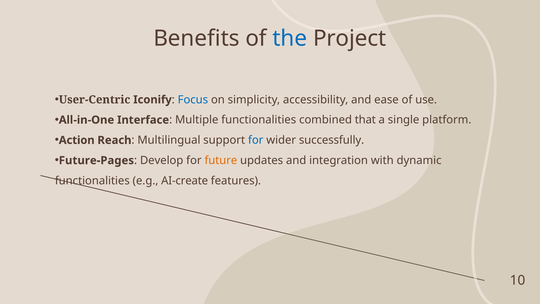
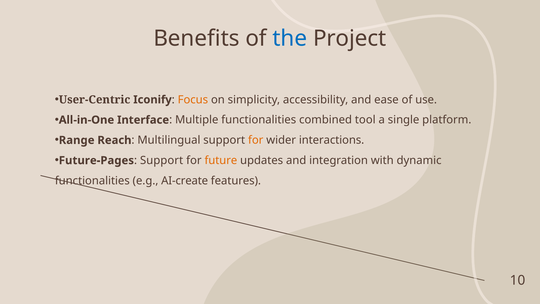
Focus colour: blue -> orange (193, 100)
that: that -> tool (365, 120)
Action: Action -> Range (77, 140)
for colour: blue -> orange (256, 140)
successfully: successfully -> interactions (332, 140)
Develop: Develop -> Support (162, 160)
